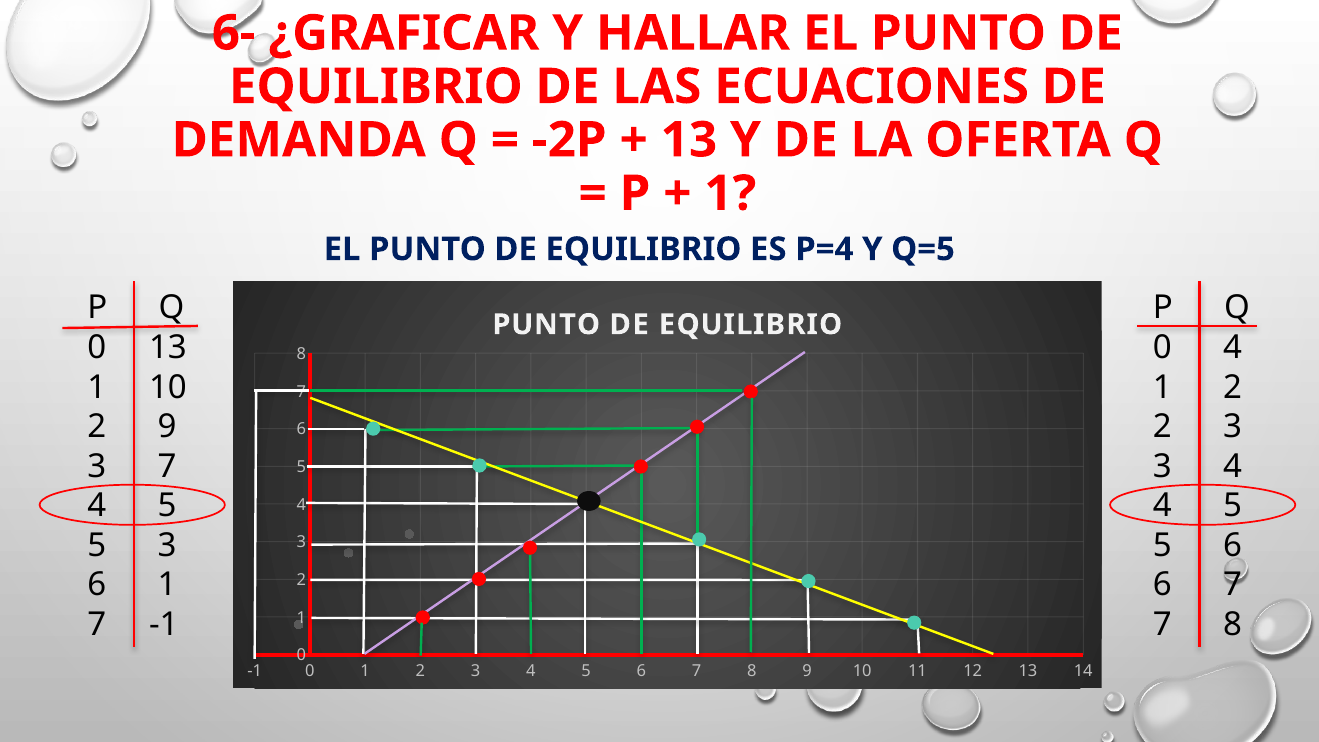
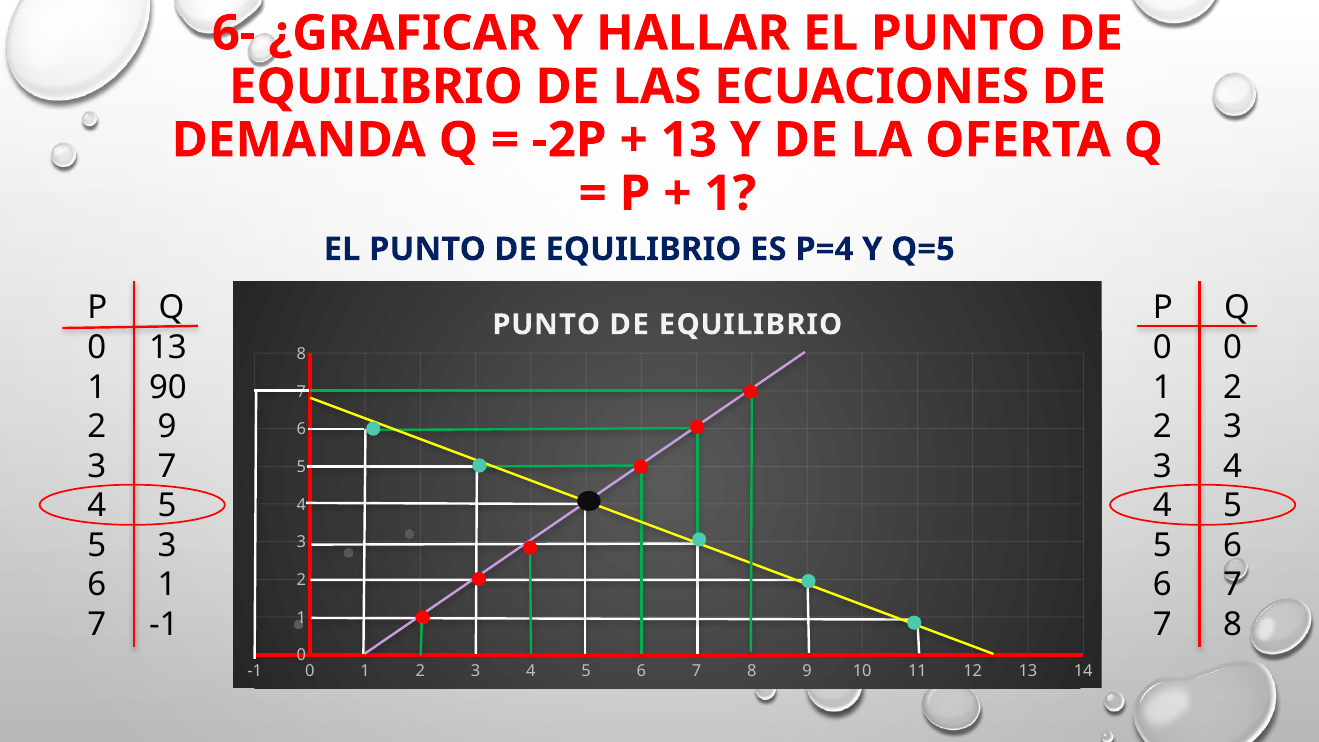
0 4: 4 -> 0 (1232, 348)
1 10: 10 -> 90 (168, 387)
